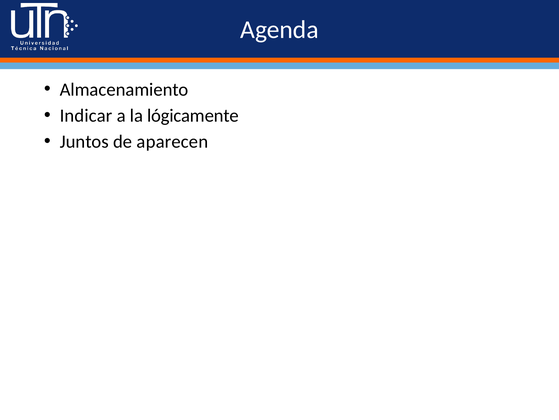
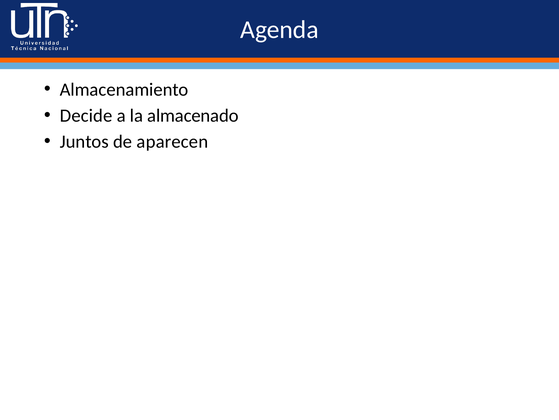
Indicar: Indicar -> Decide (86, 115)
lógicamente: lógicamente -> almacenado (193, 115)
